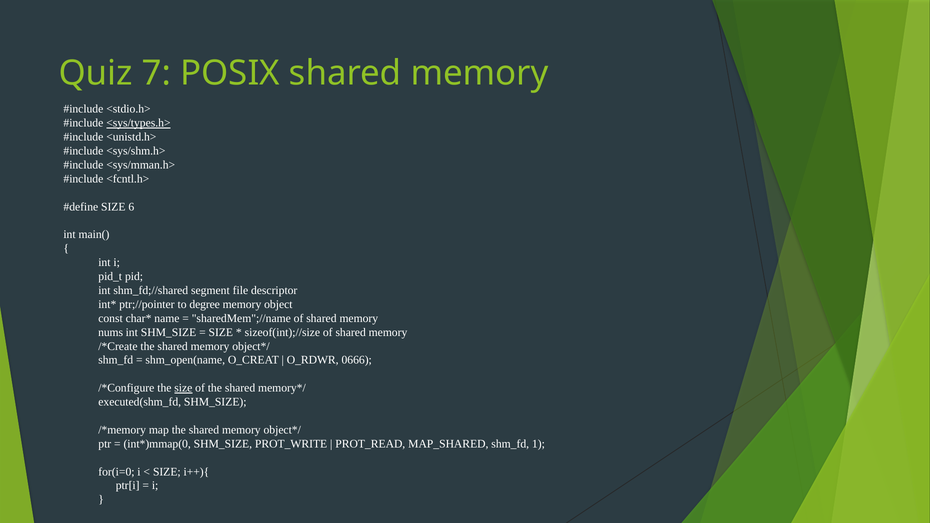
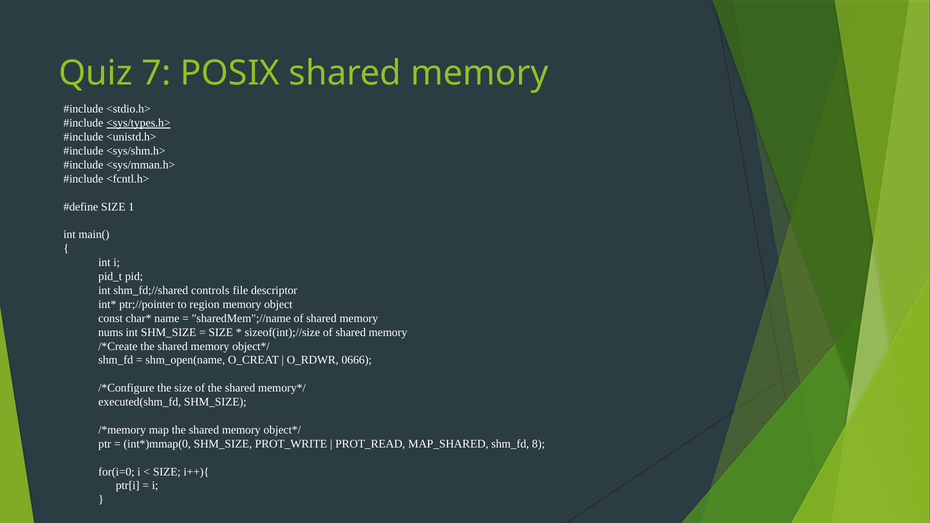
6: 6 -> 1 (131, 207)
segment: segment -> controls (210, 290)
degree: degree -> region (205, 304)
size underline: present -> none (183, 388)
1: 1 -> 8 (538, 444)
